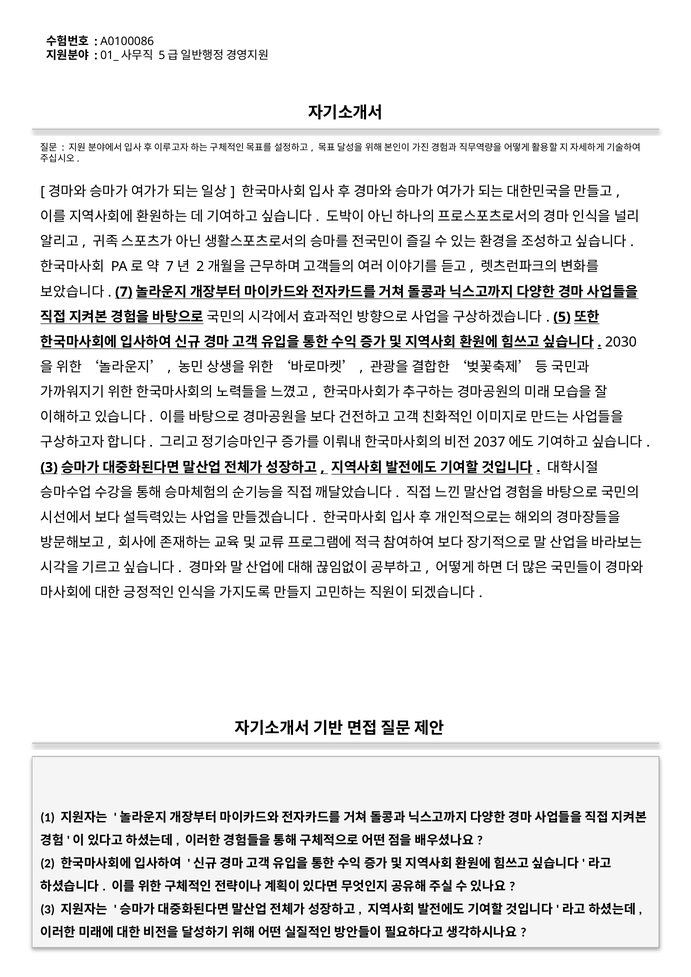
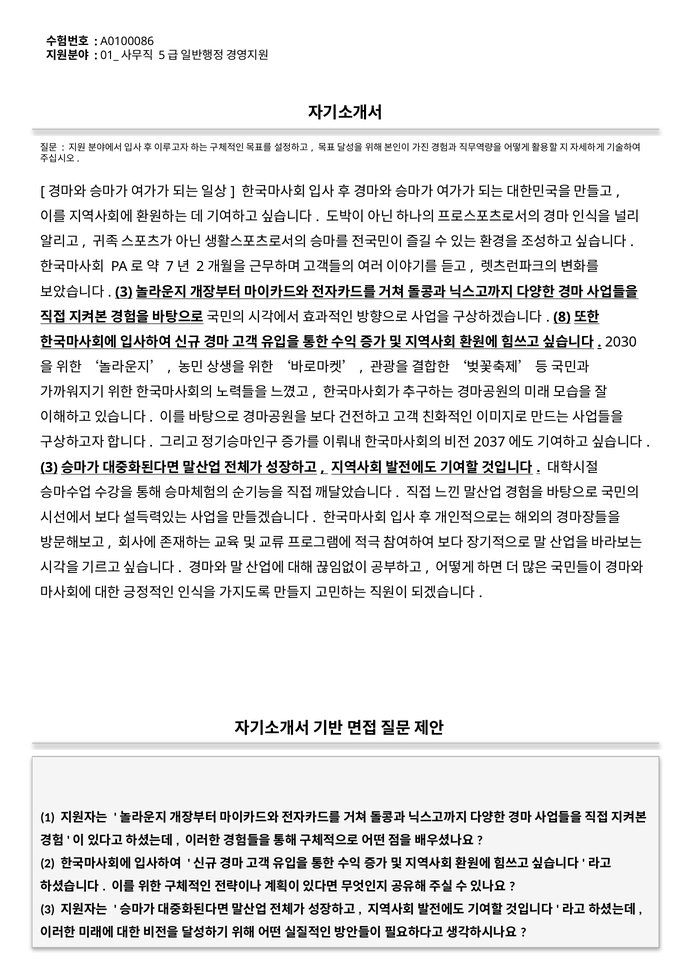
7: 7 -> 3 (124, 292)
5: 5 -> 8 (562, 317)
